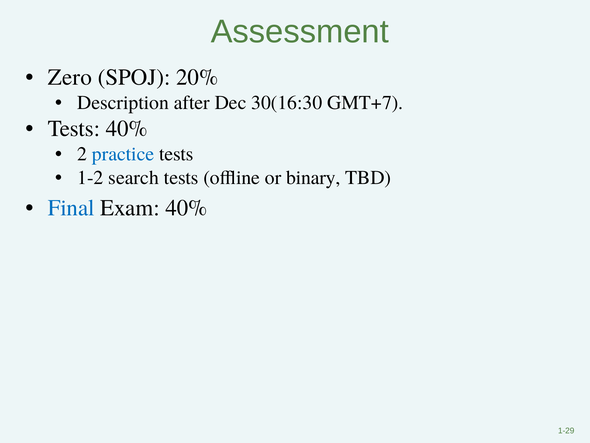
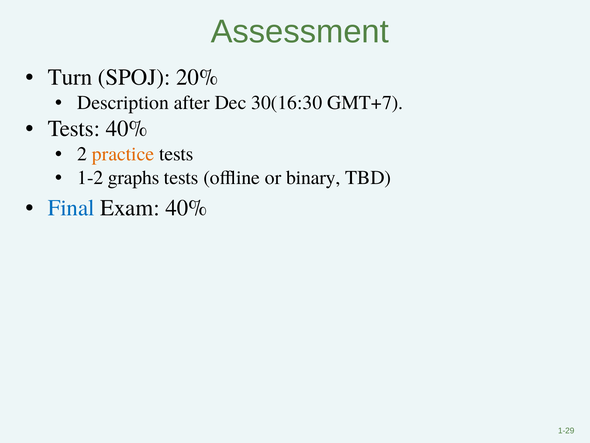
Zero: Zero -> Turn (70, 77)
practice colour: blue -> orange (123, 154)
search: search -> graphs (134, 177)
